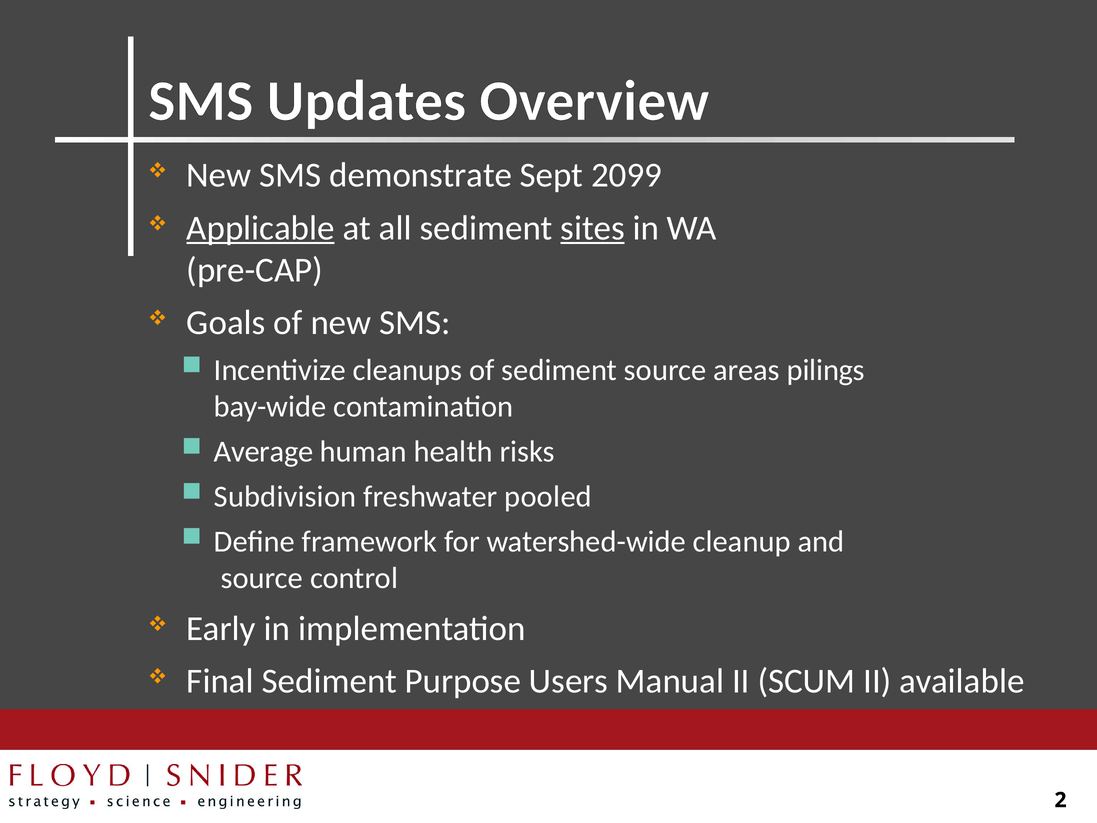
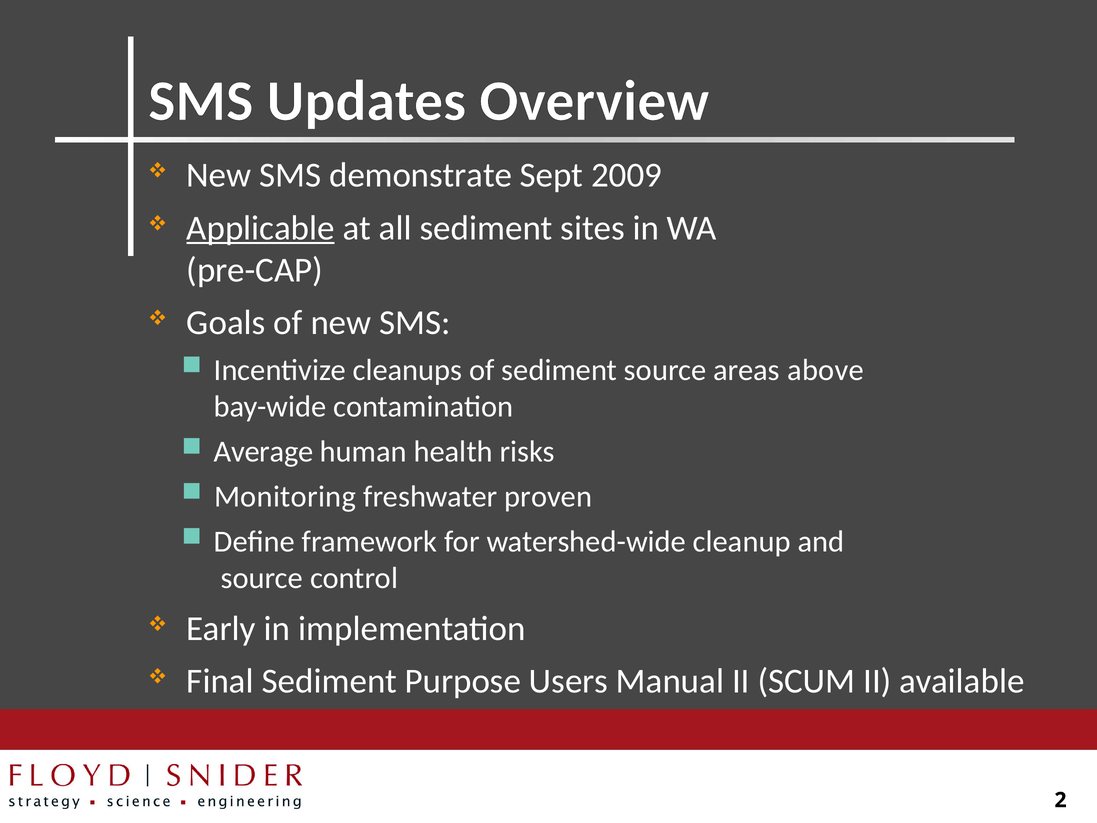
2099: 2099 -> 2009 (627, 175)
sites underline: present -> none (593, 228)
pilings: pilings -> above (826, 370)
Subdivision: Subdivision -> Monitoring (285, 497)
pooled: pooled -> proven (548, 497)
